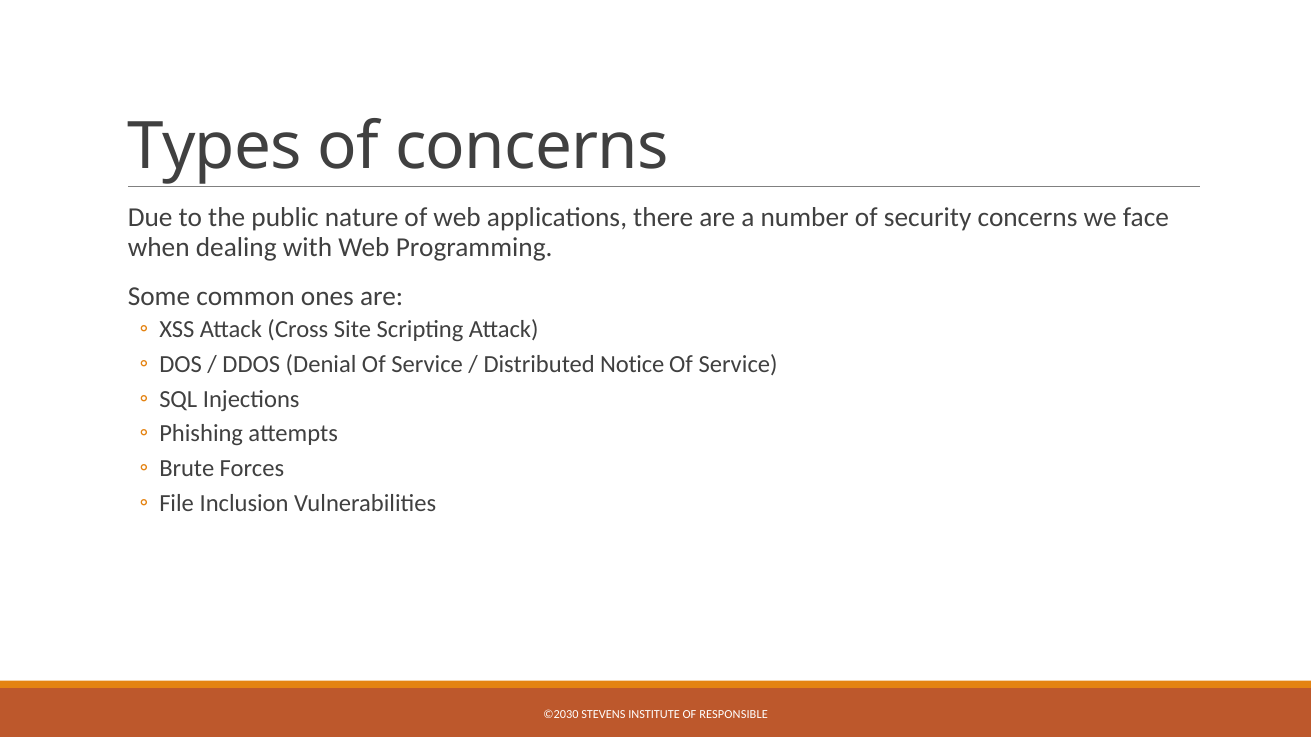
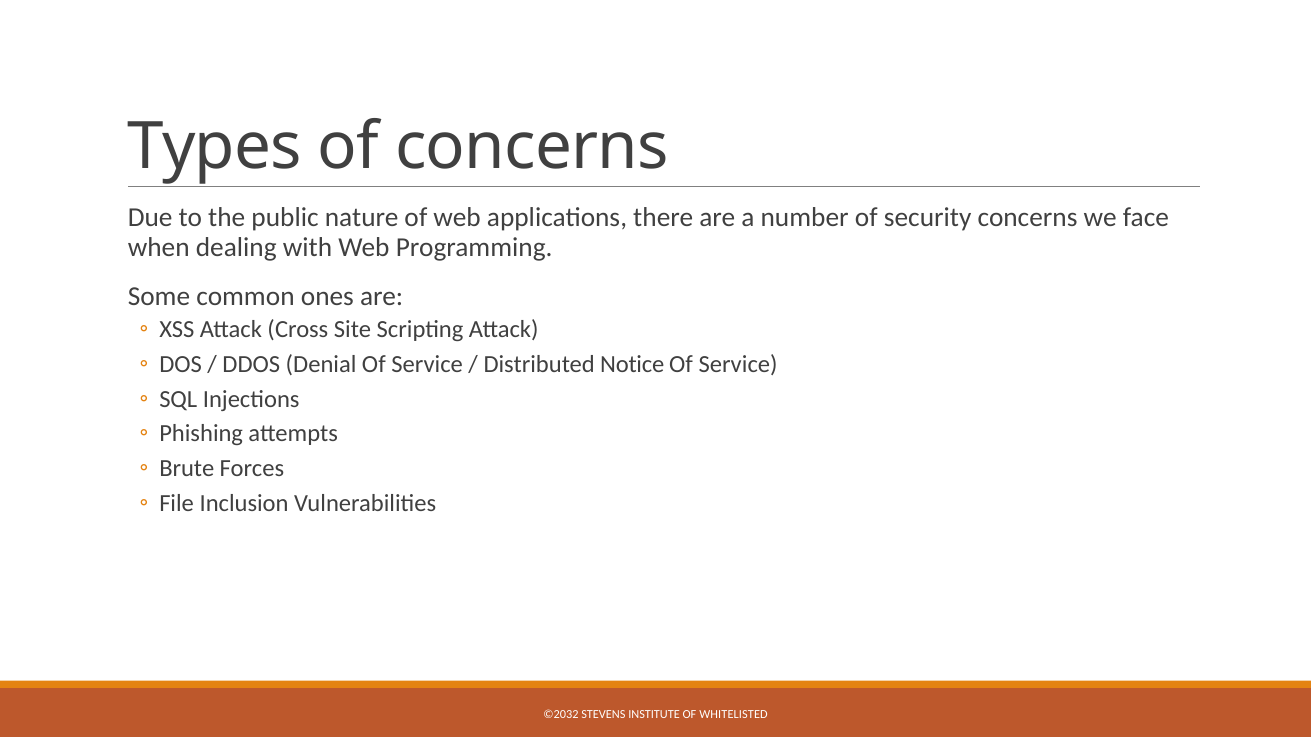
©2030: ©2030 -> ©2032 (561, 715)
RESPONSIBLE: RESPONSIBLE -> WHITELISTED (734, 715)
